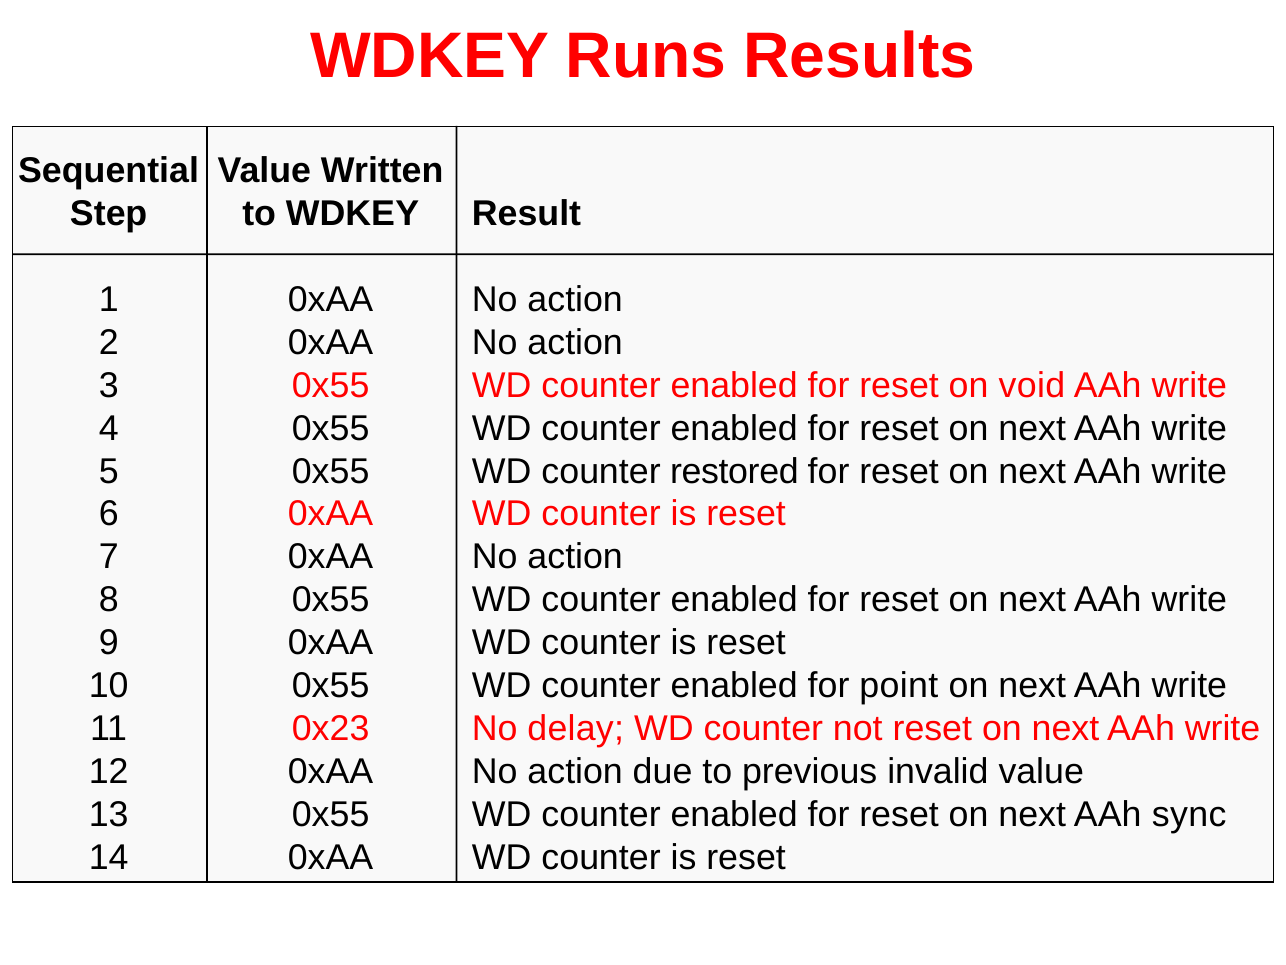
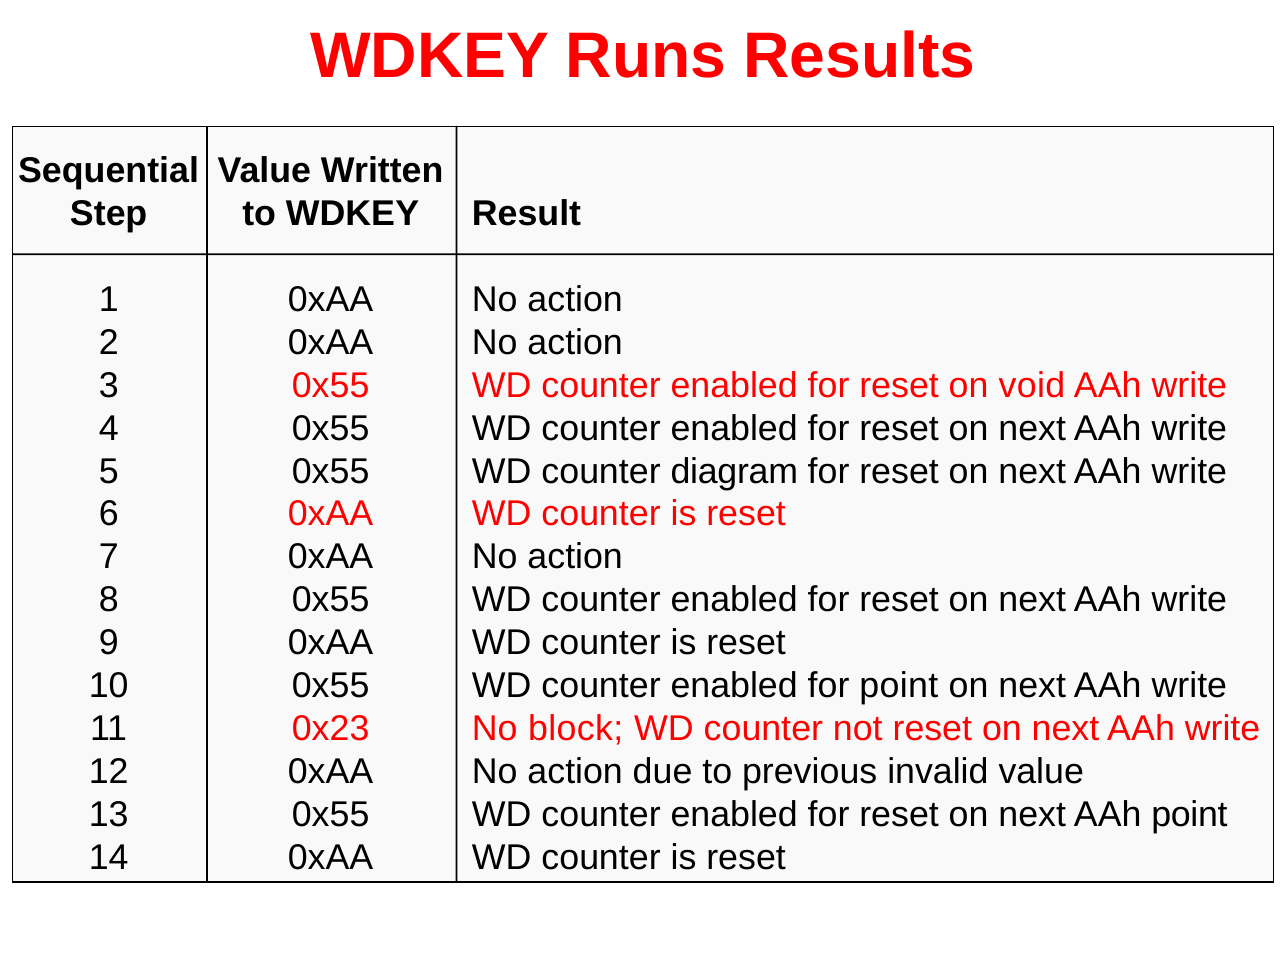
restored: restored -> diagram (734, 471)
delay: delay -> block (576, 728)
AAh sync: sync -> point (1189, 814)
